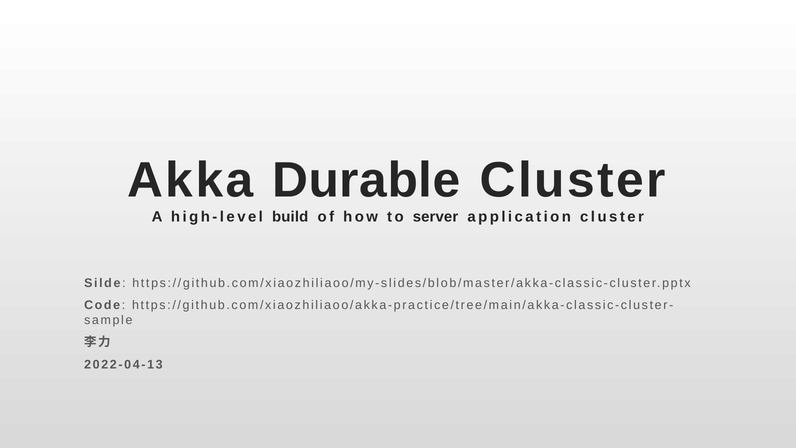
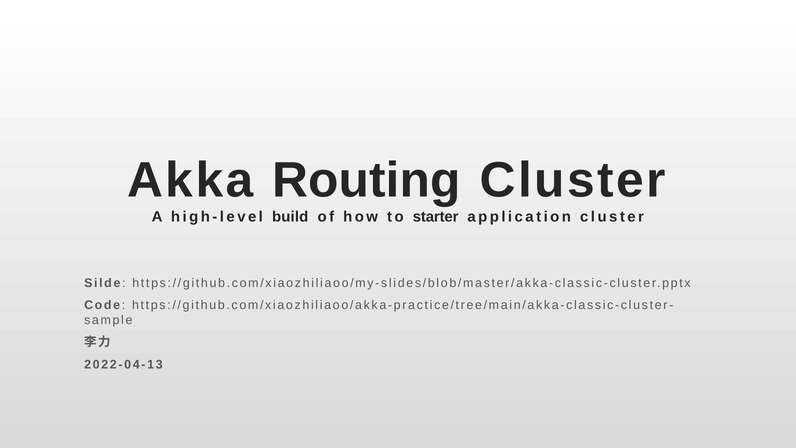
Durable: Durable -> Routing (366, 180)
server: server -> starter (436, 217)
